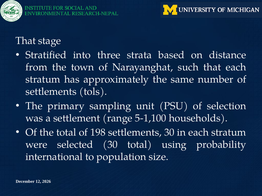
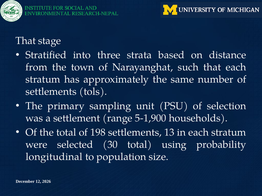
5-1,100: 5-1,100 -> 5-1,900 (151, 118)
settlements 30: 30 -> 13 (169, 133)
international: international -> longitudinal (54, 157)
